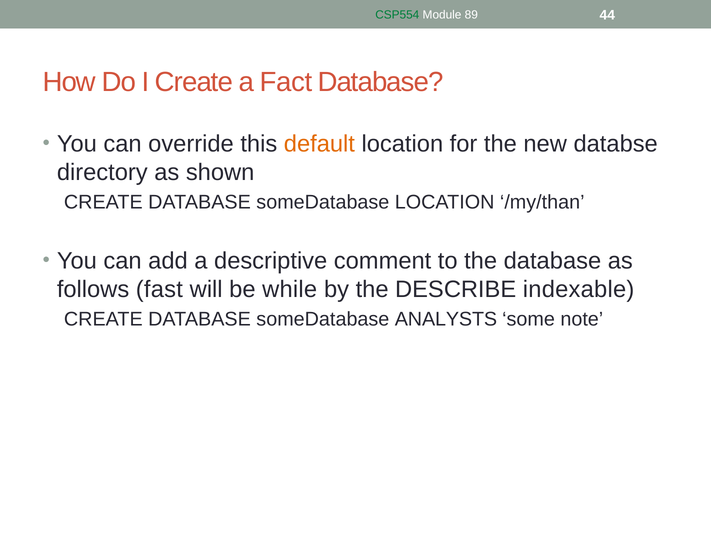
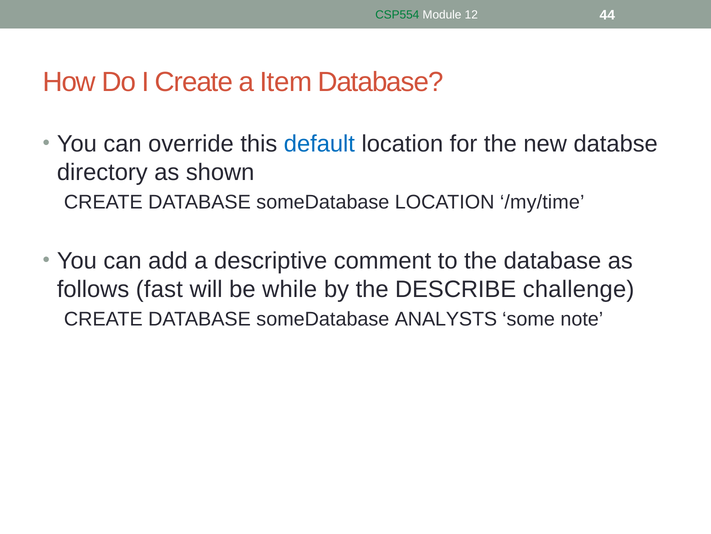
89: 89 -> 12 (471, 15)
Fact: Fact -> Item (286, 82)
default colour: orange -> blue (319, 144)
/my/than: /my/than -> /my/time (542, 202)
indexable: indexable -> challenge (579, 289)
